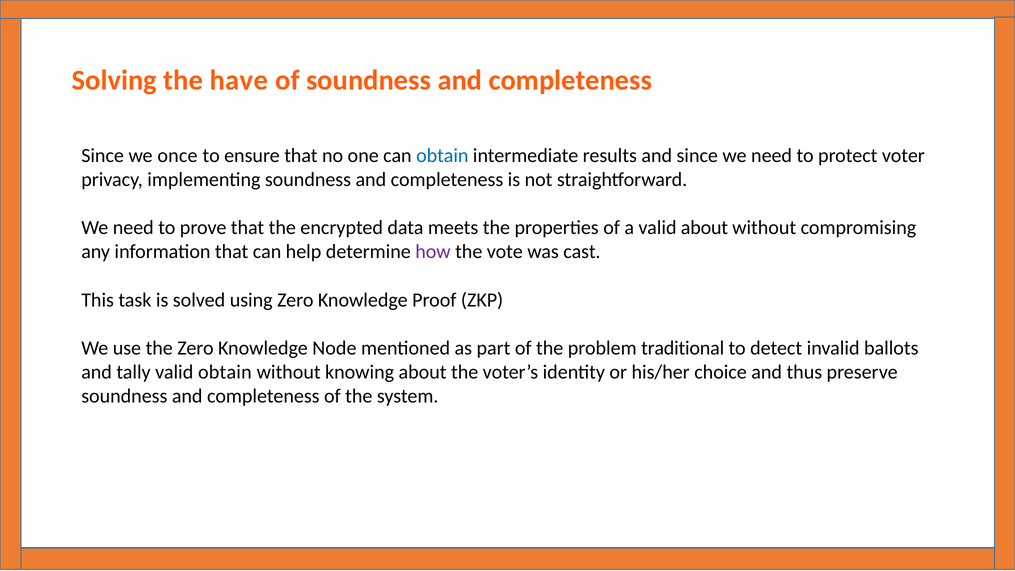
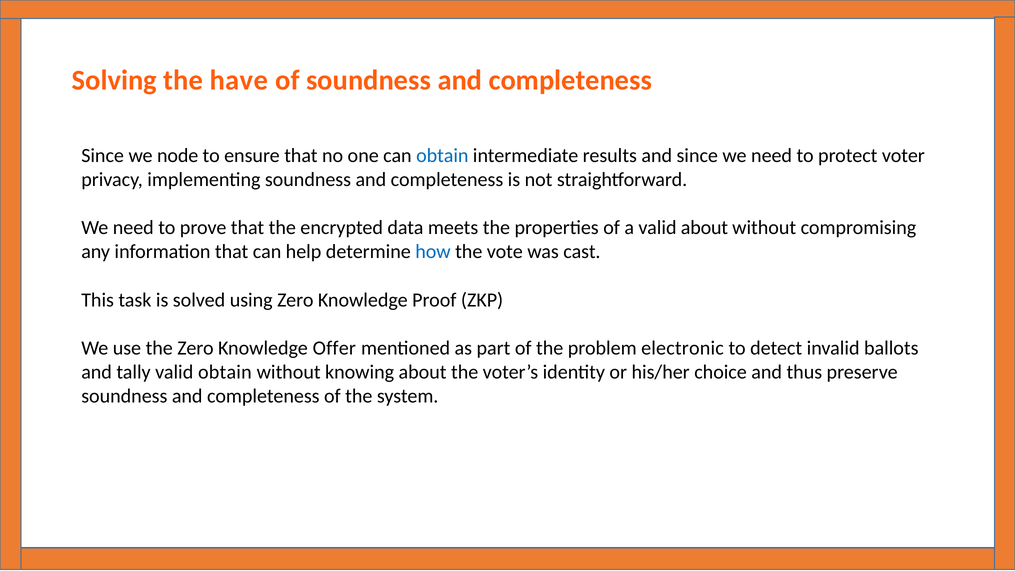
once: once -> node (178, 155)
how colour: purple -> blue (433, 252)
Node: Node -> Offer (334, 348)
traditional: traditional -> electronic (682, 348)
